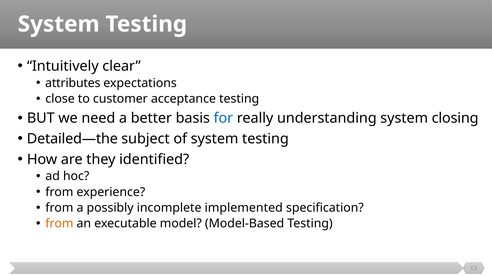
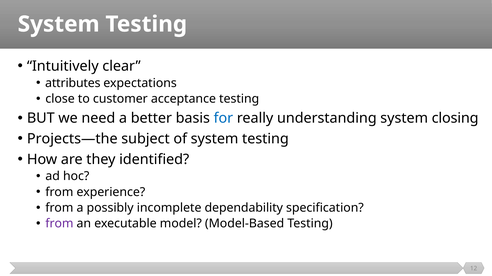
Detailed—the: Detailed—the -> Projects—the (72, 139)
implemented: implemented -> dependability (244, 208)
from colour: orange -> purple (59, 224)
